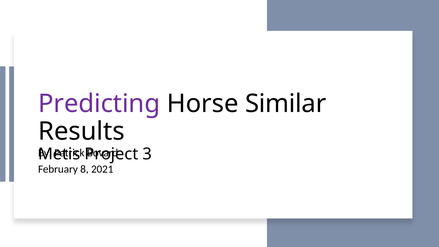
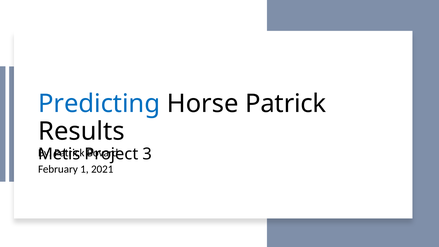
Predicting colour: purple -> blue (99, 104)
Horse Similar: Similar -> Patrick (286, 104)
8: 8 -> 1 (84, 169)
